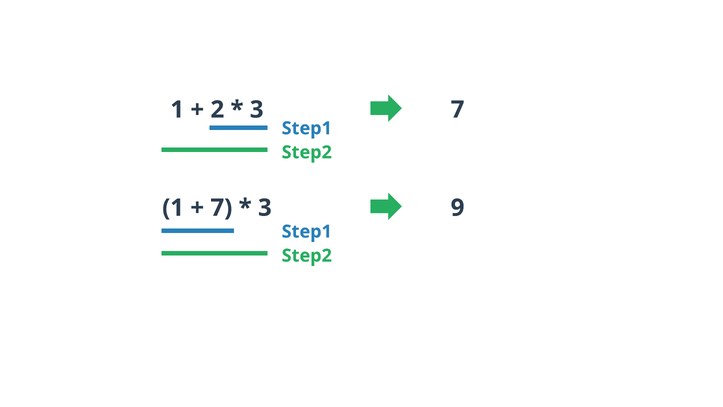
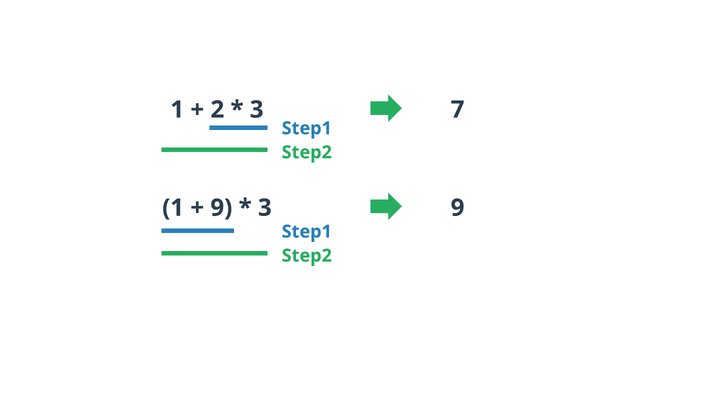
7: 7 -> 9 (221, 208)
